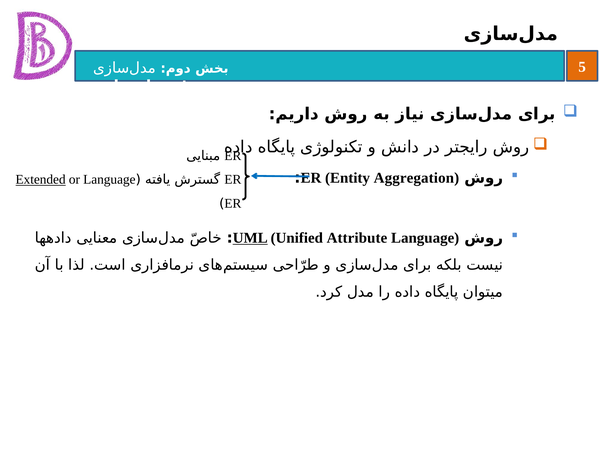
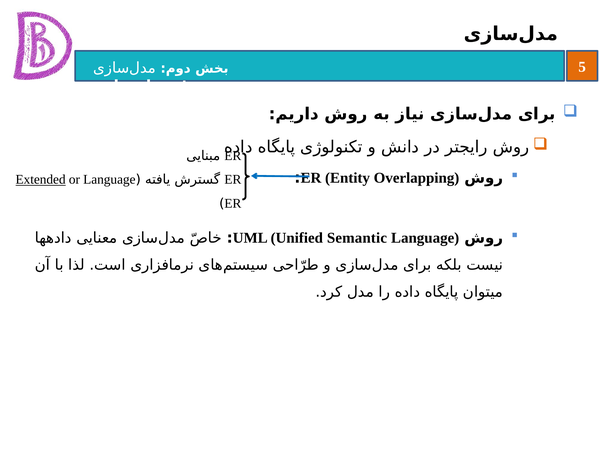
Aggregation: Aggregation -> Overlapping (417, 178)
UML underline: present -> none (250, 238)
Attribute: Attribute -> Semantic (357, 238)
